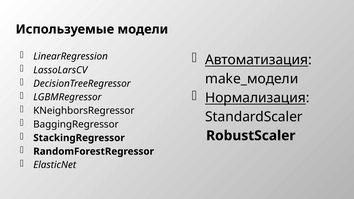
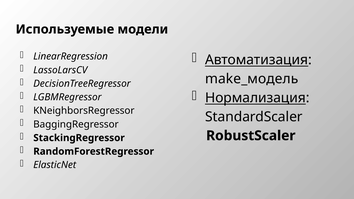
make_модели: make_модели -> make_модель (252, 79)
